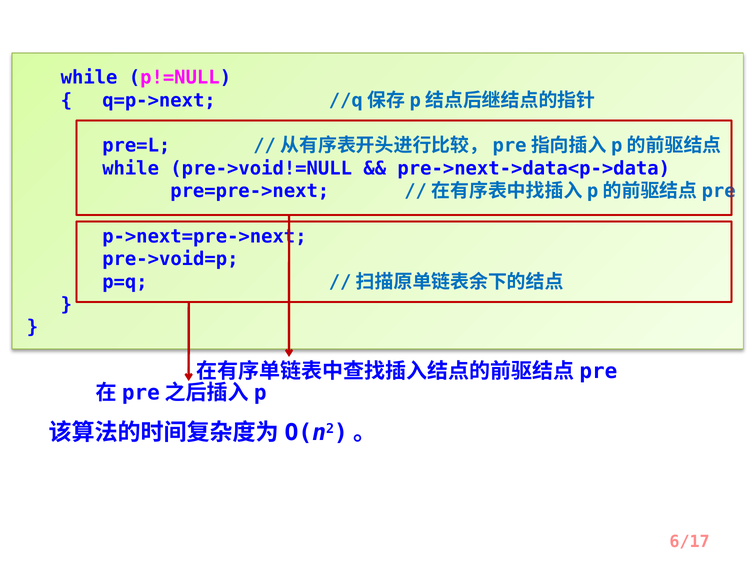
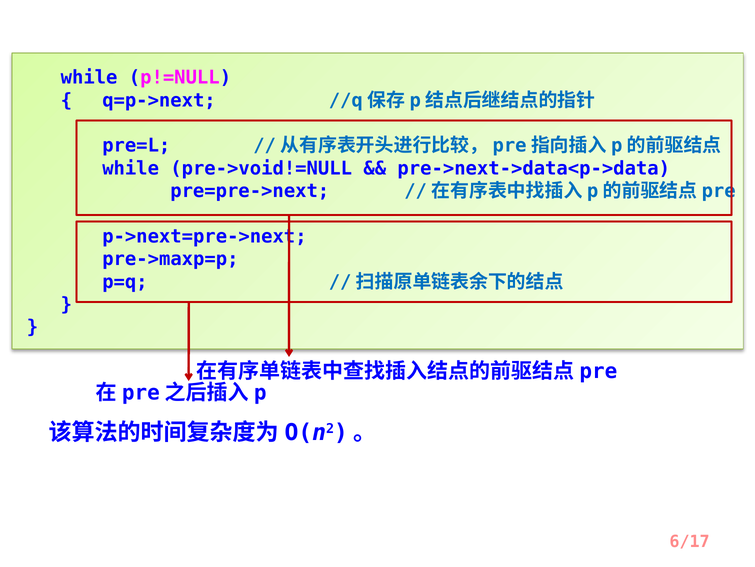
pre->void=p: pre->void=p -> pre->maxp=p (170, 259)
